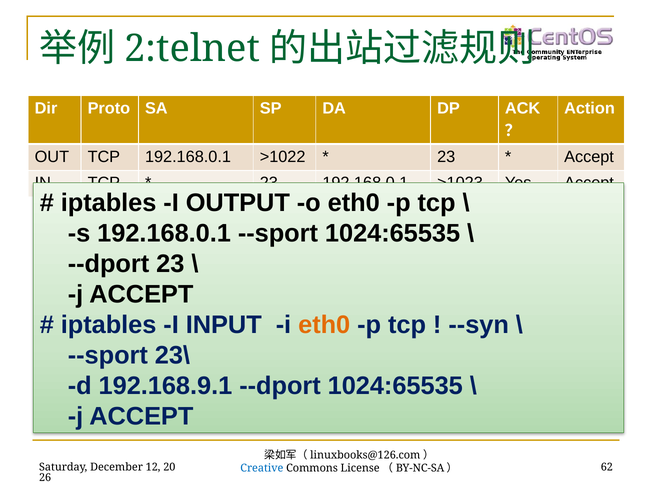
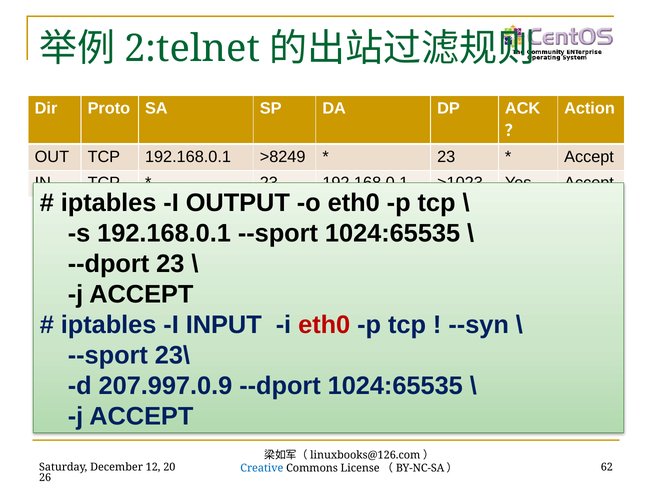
>1022: >1022 -> >8249 (283, 157)
eth0 colour: orange -> red (324, 325)
192.168.9.1: 192.168.9.1 -> 207.997.0.9 (165, 386)
